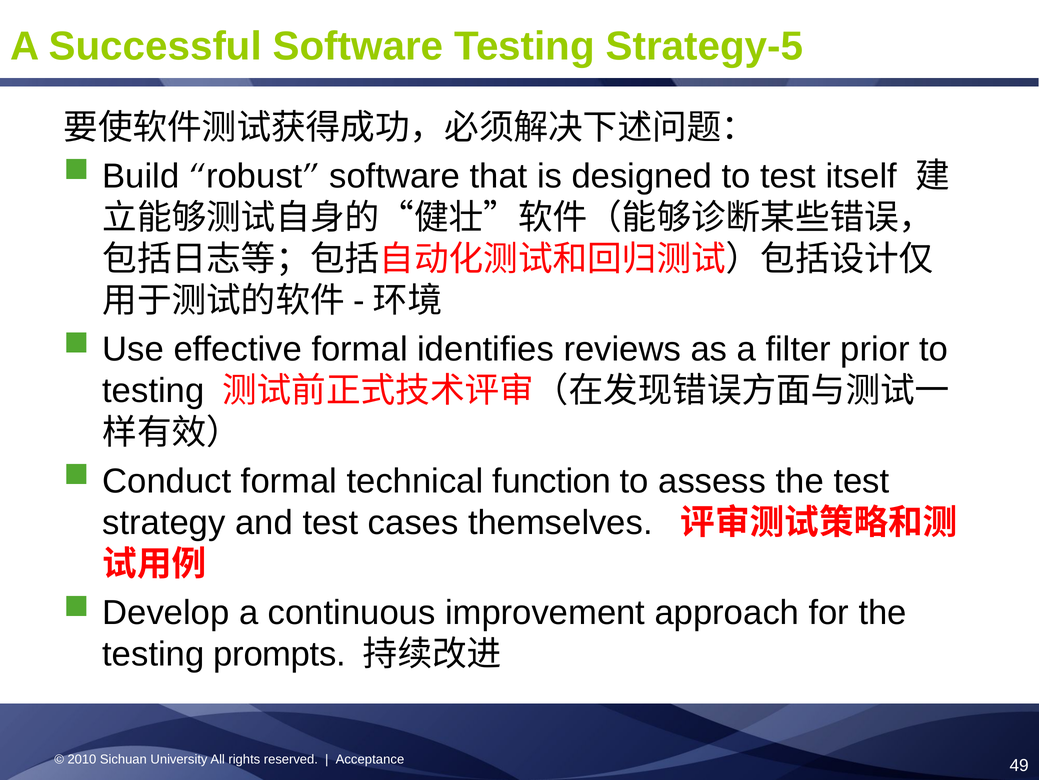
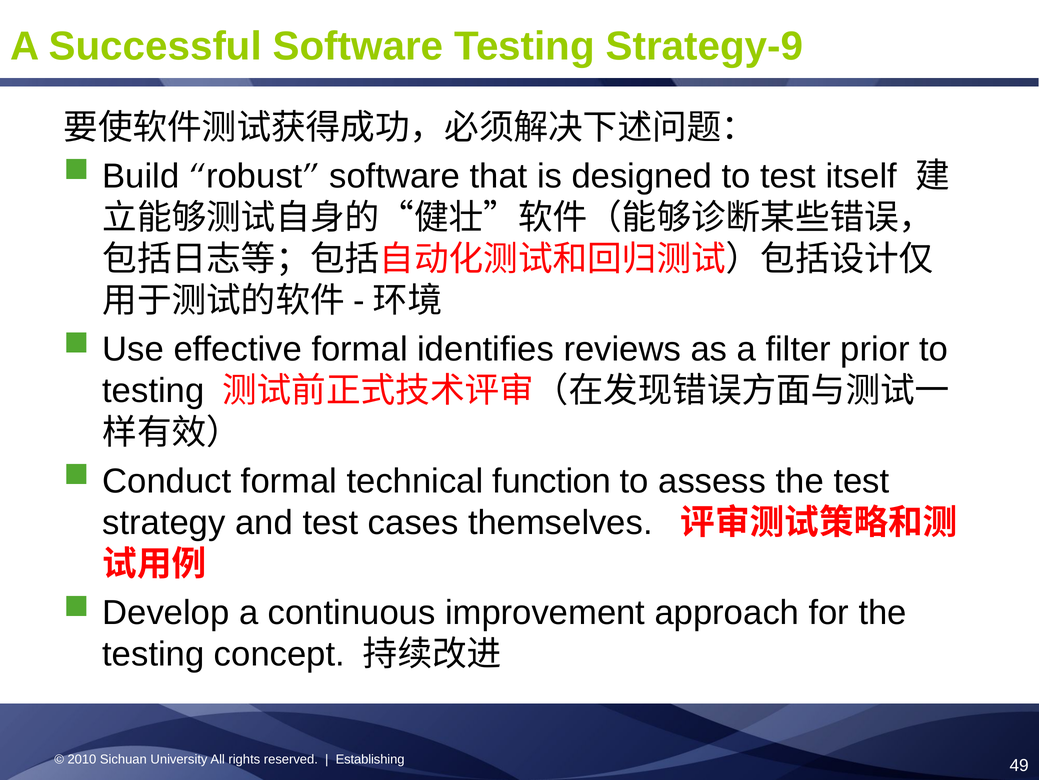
Strategy-5: Strategy-5 -> Strategy-9 (704, 46)
prompts: prompts -> concept (279, 654)
Acceptance: Acceptance -> Establishing (370, 759)
